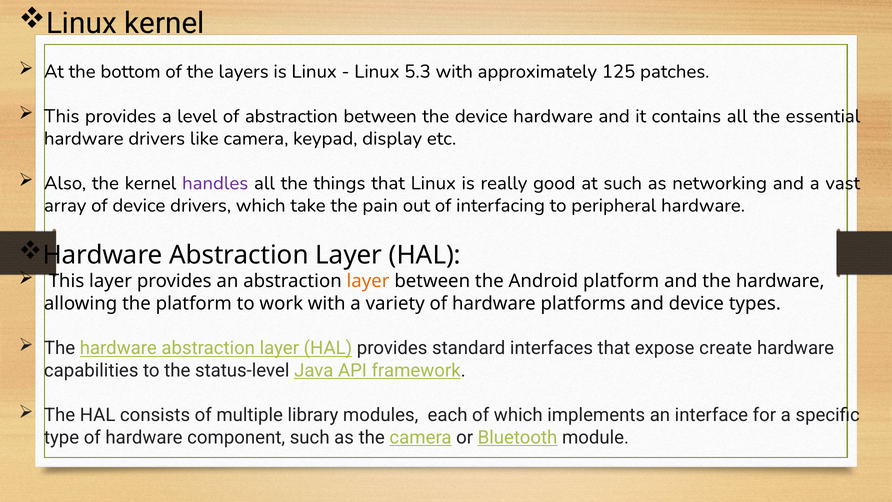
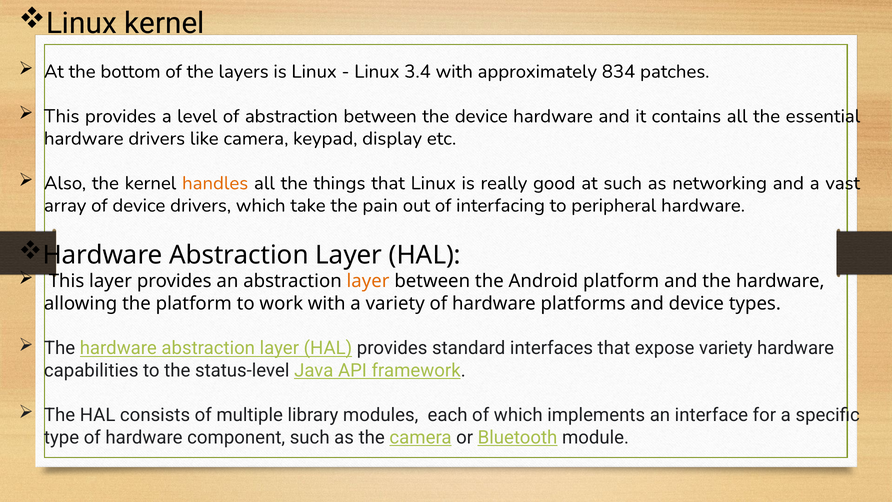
5.3: 5.3 -> 3.4 (418, 71)
125: 125 -> 834 (619, 71)
handles colour: purple -> orange (215, 183)
expose create: create -> variety (726, 348)
